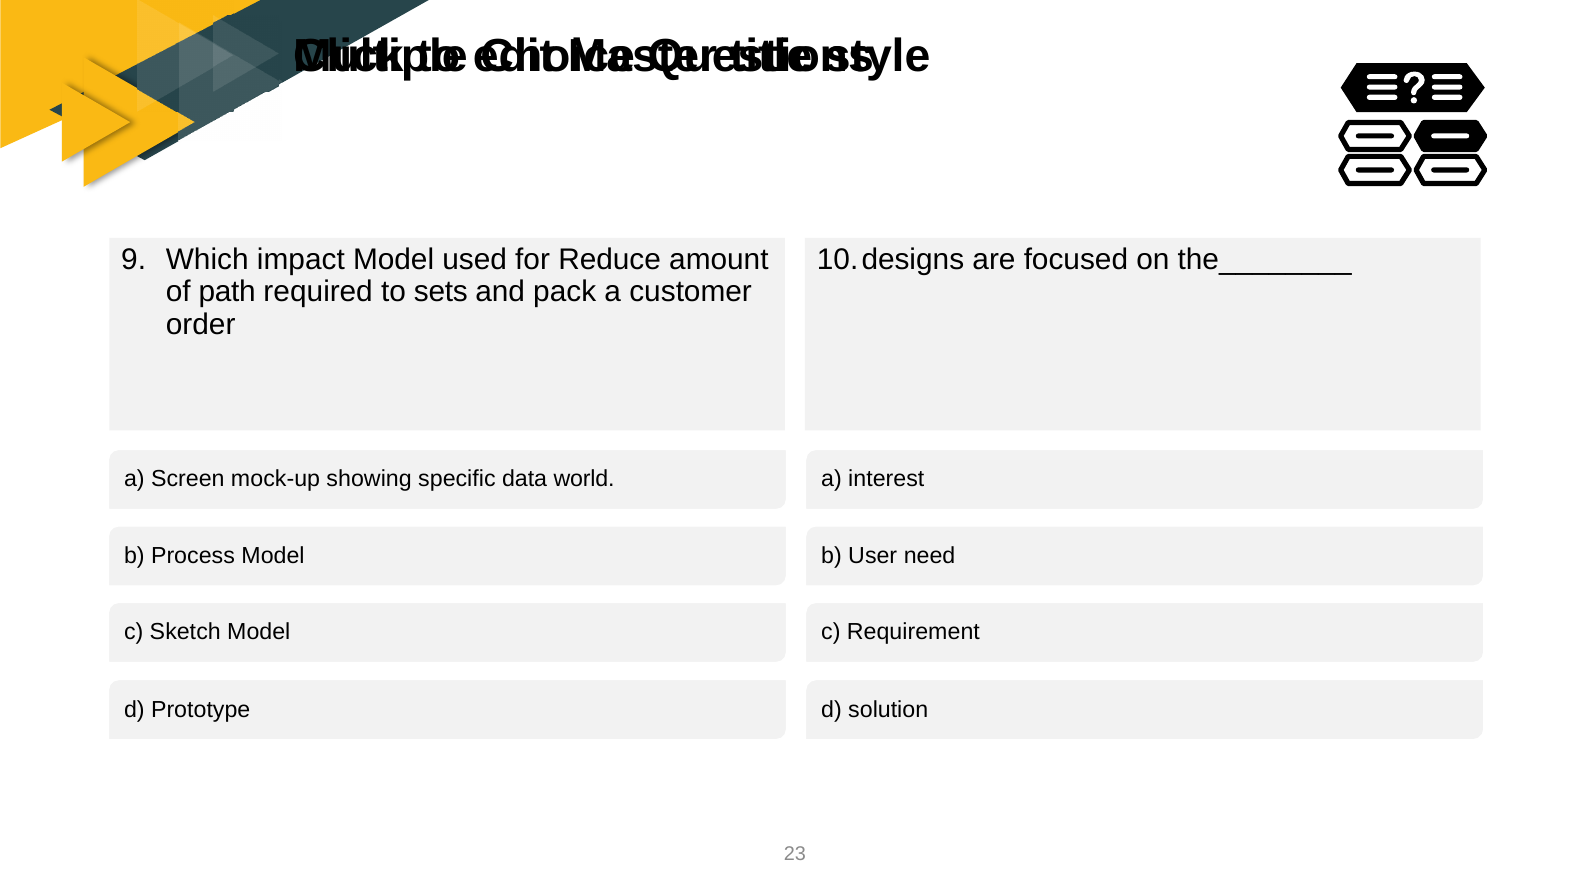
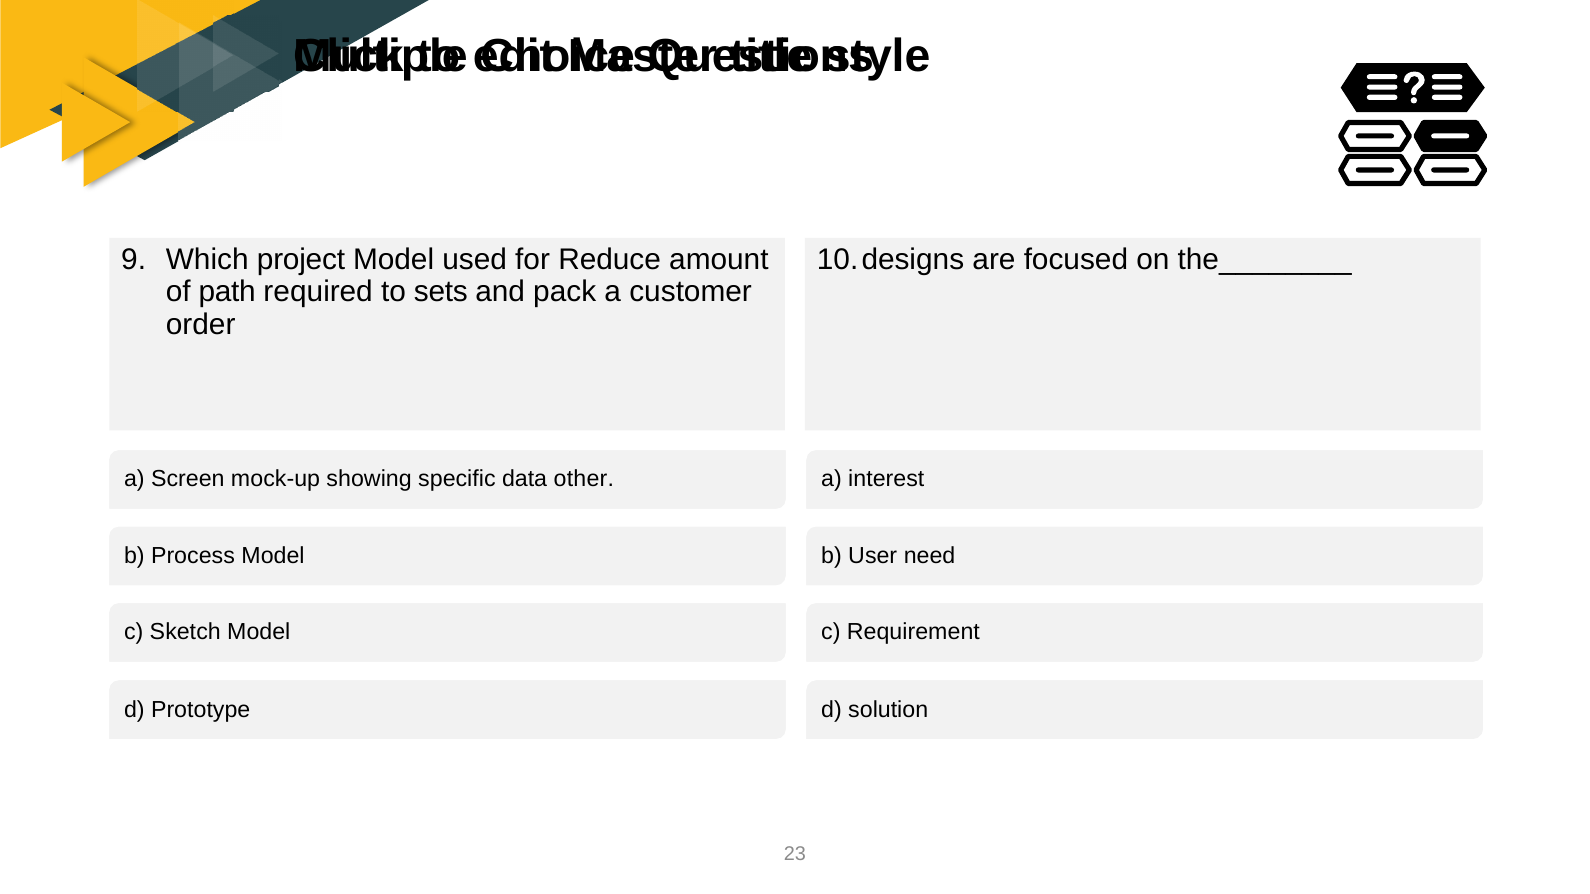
impact: impact -> project (301, 260)
world: world -> other (584, 479)
